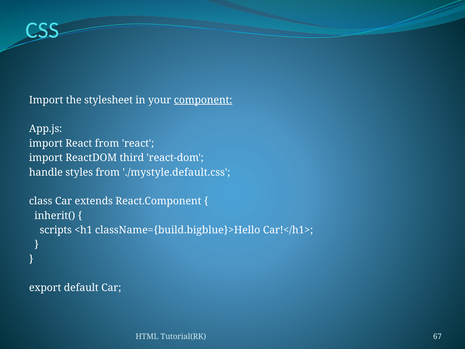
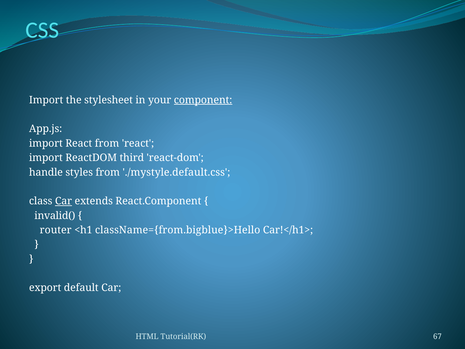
Car underline: none -> present (64, 201)
inherit(: inherit( -> invalid( (55, 215)
scripts: scripts -> router (56, 230)
className={build.bigblue}>Hello: className={build.bigblue}>Hello -> className={from.bigblue}>Hello (178, 230)
